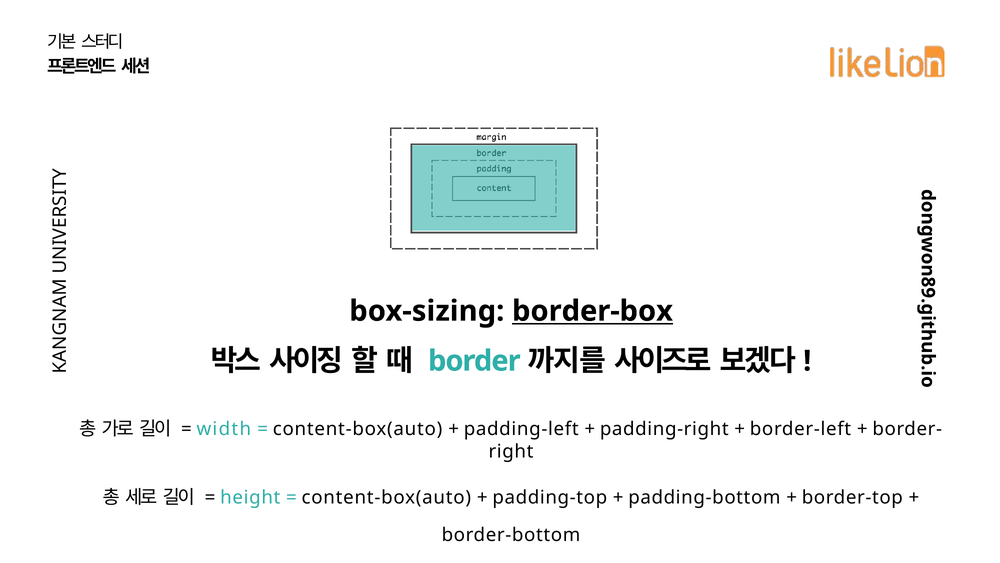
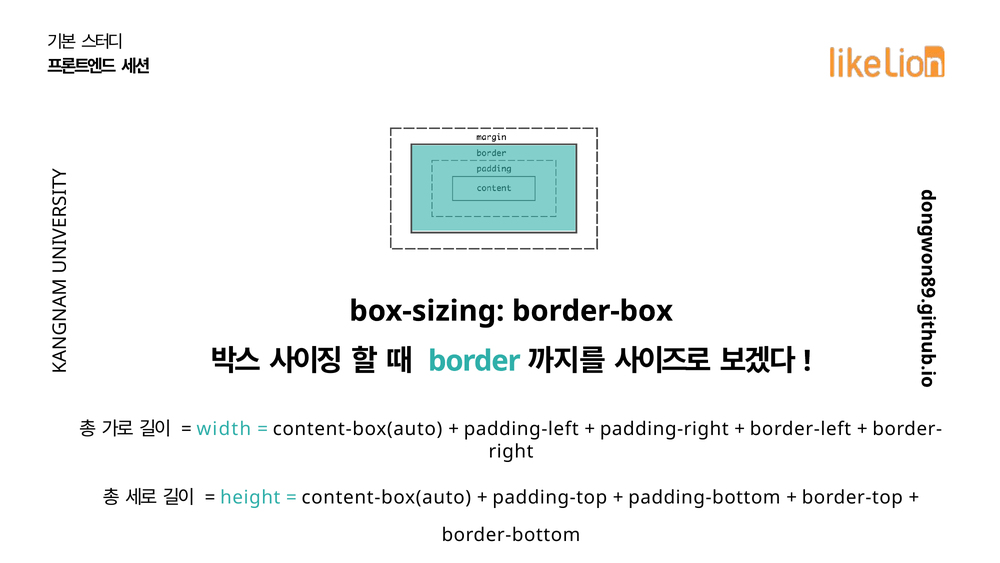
border-box underline: present -> none (593, 311)
